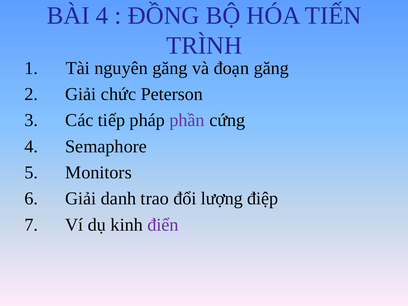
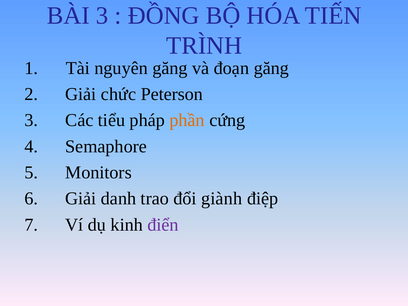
BÀI 4: 4 -> 3 (102, 16)
tiếp: tiếp -> tiểu (112, 120)
phần colour: purple -> orange (187, 120)
lượng: lượng -> giành (222, 199)
